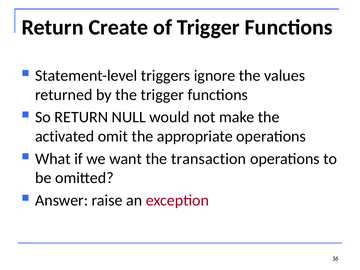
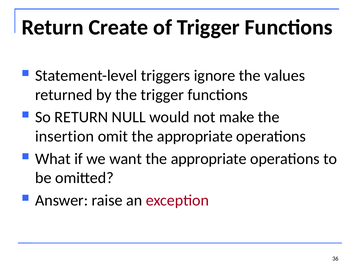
activated: activated -> insertion (65, 136)
want the transaction: transaction -> appropriate (209, 159)
